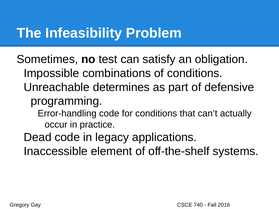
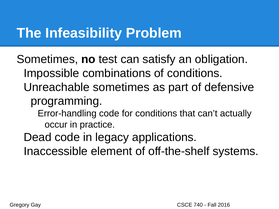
Unreachable determines: determines -> sometimes (121, 87)
